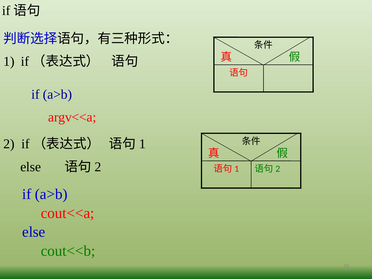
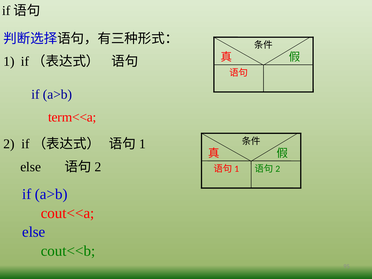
argv<<a: argv<<a -> term<<a (72, 117)
